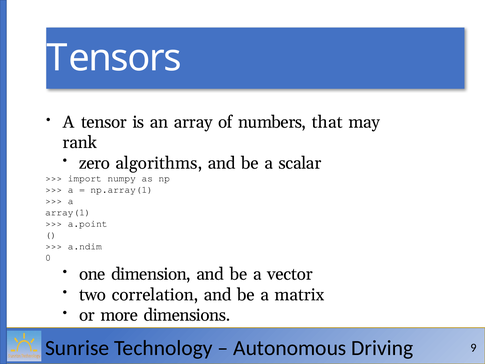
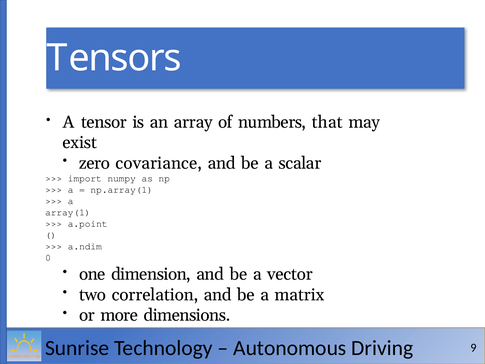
rank: rank -> exist (80, 143)
algorithms: algorithms -> covariance (159, 163)
